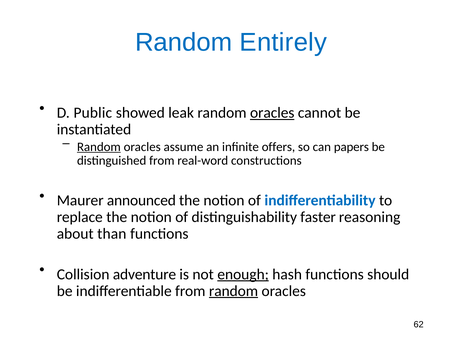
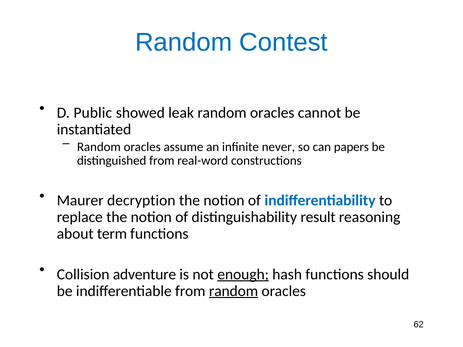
Entirely: Entirely -> Contest (284, 42)
oracles underline: present -> none (272, 113)
Random underline: present -> none (99, 147)
offers: offers -> never (278, 147)
announced: announced -> decryption (141, 200)
faster: faster -> result (318, 217)
than: than -> term (112, 234)
